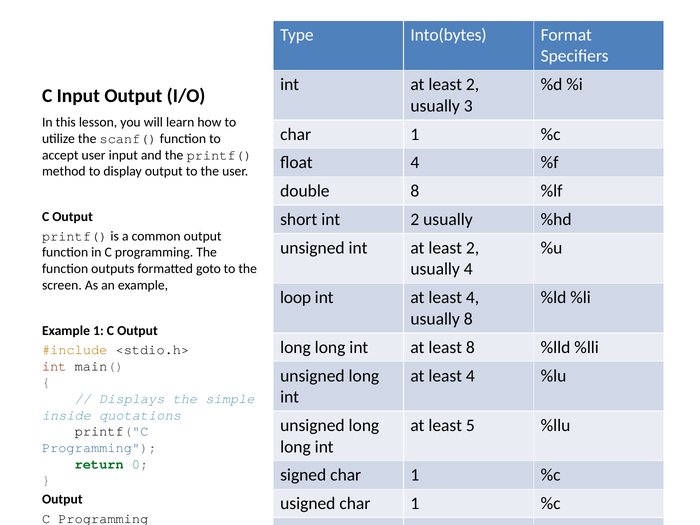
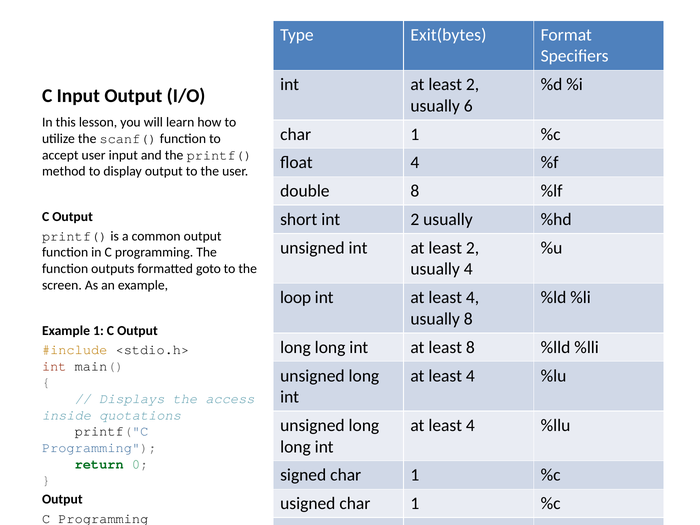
Into(bytes: Into(bytes -> Exit(bytes (448, 35)
usually 3: 3 -> 6 (468, 106)
simple: simple -> access (230, 399)
5: 5 -> 4 (470, 425)
